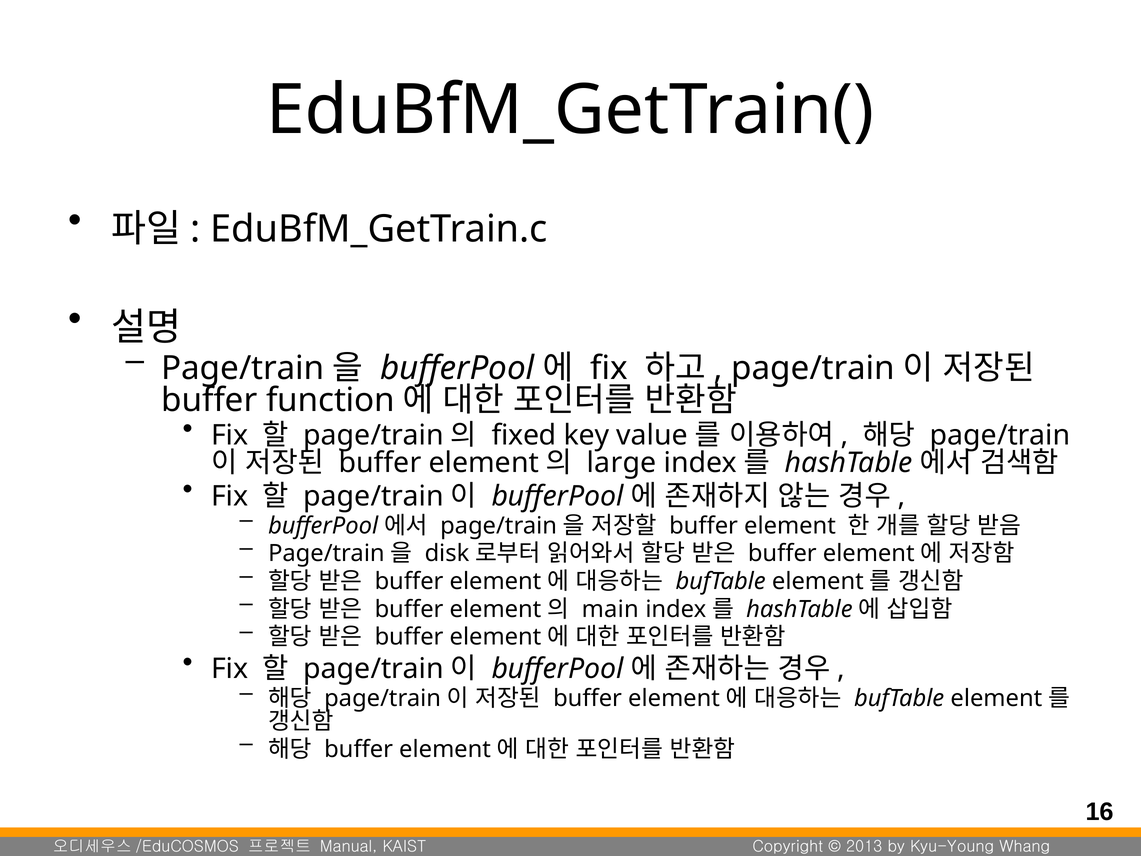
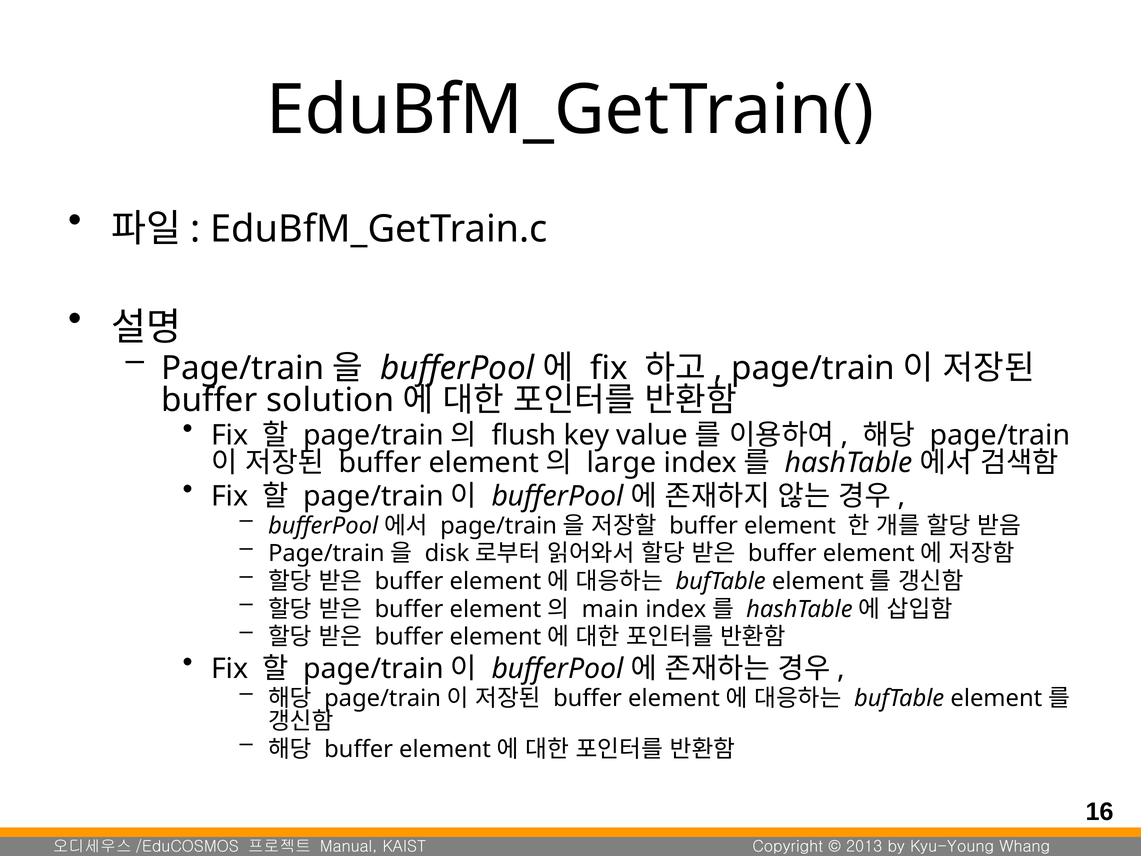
function: function -> solution (330, 400)
fixed: fixed -> flush (524, 435)
